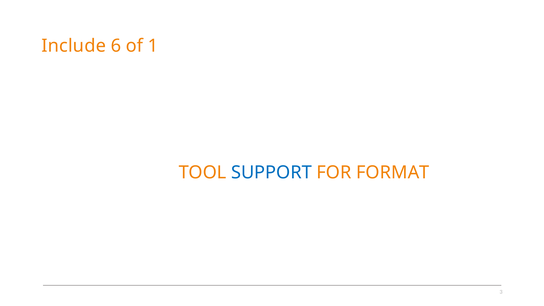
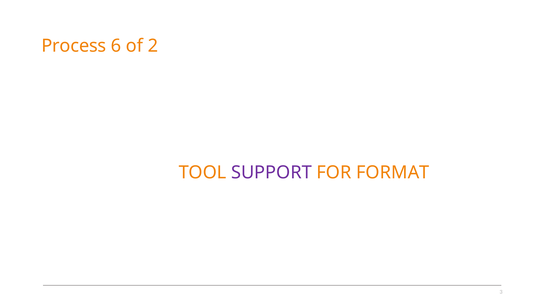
Include: Include -> Process (74, 46)
1: 1 -> 2 (153, 46)
SUPPORT colour: blue -> purple (271, 173)
